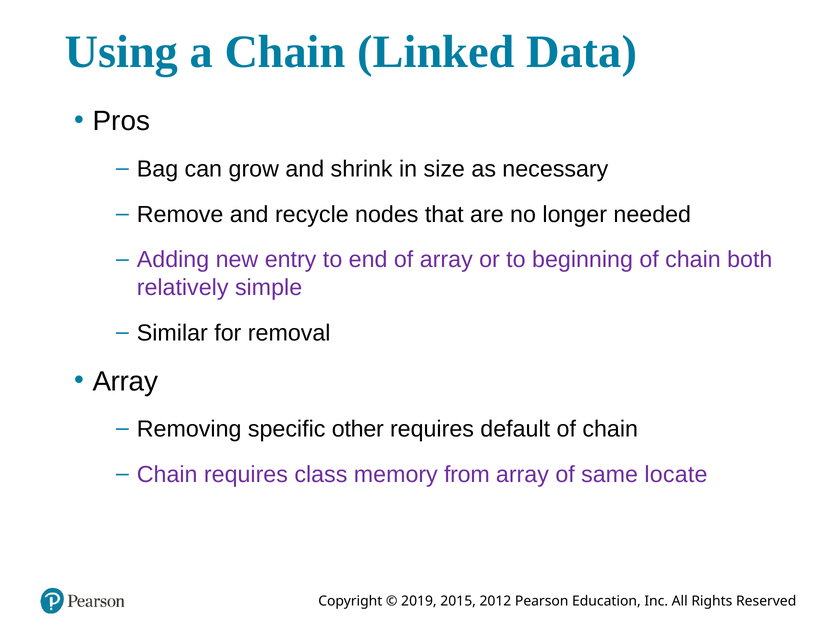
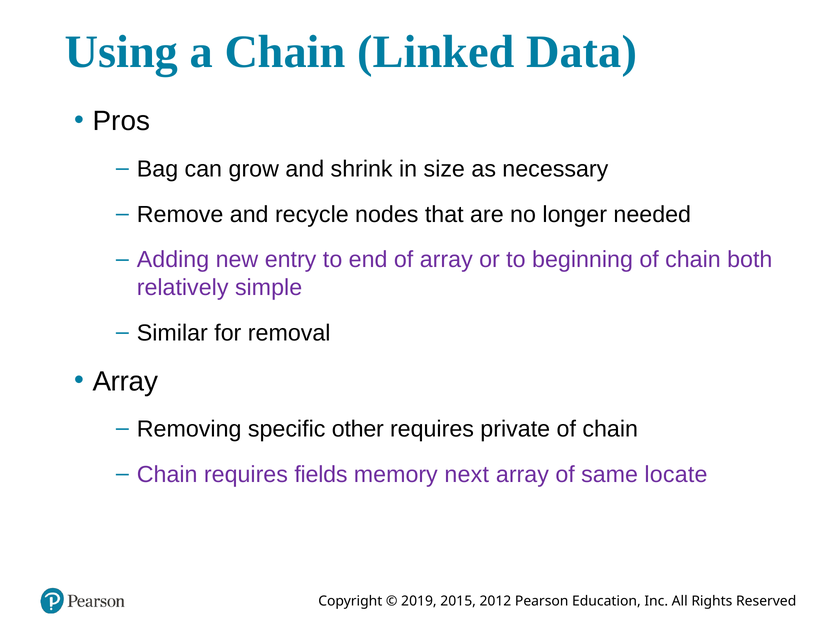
default: default -> private (515, 429)
class: class -> fields (321, 474)
from: from -> next (467, 474)
